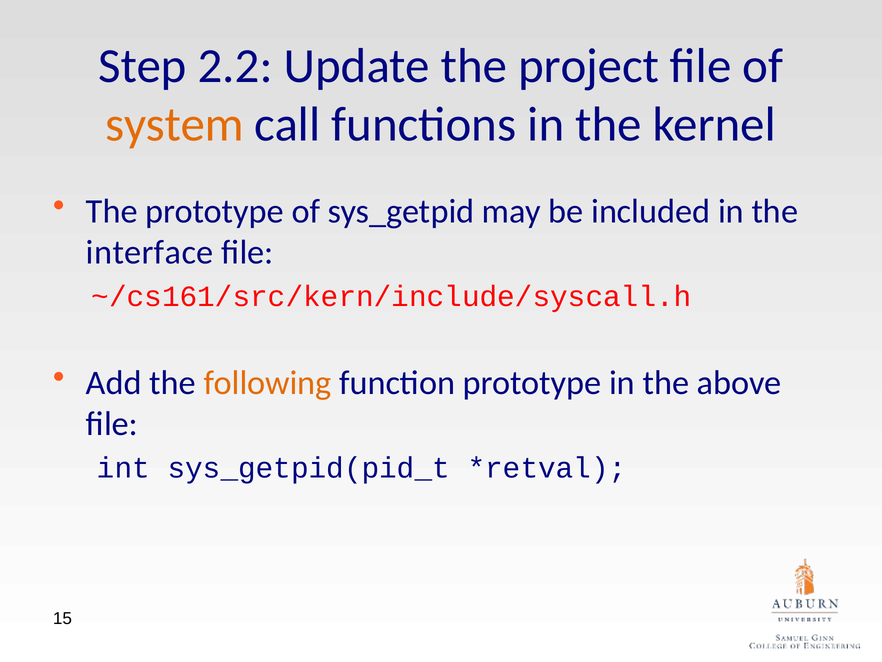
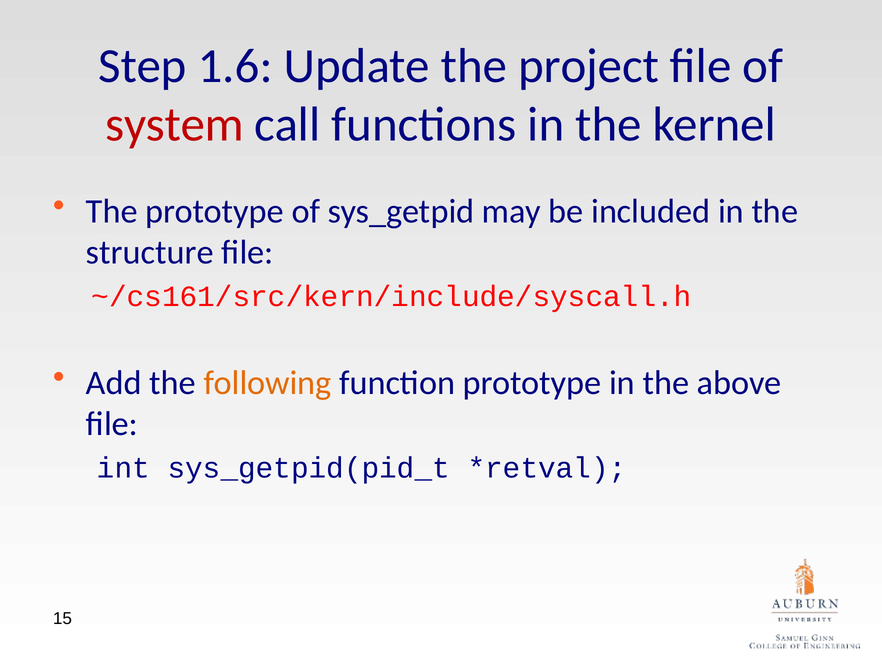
2.2: 2.2 -> 1.6 (235, 66)
system colour: orange -> red (175, 125)
interface: interface -> structure (150, 252)
